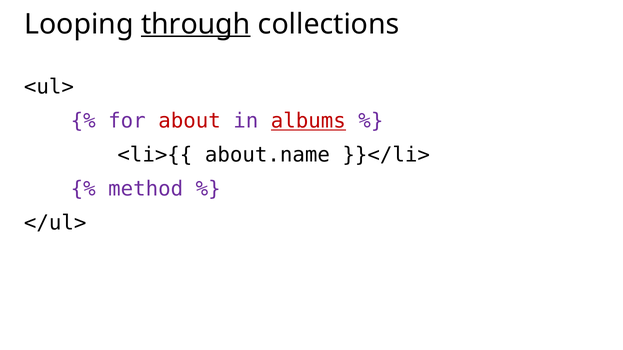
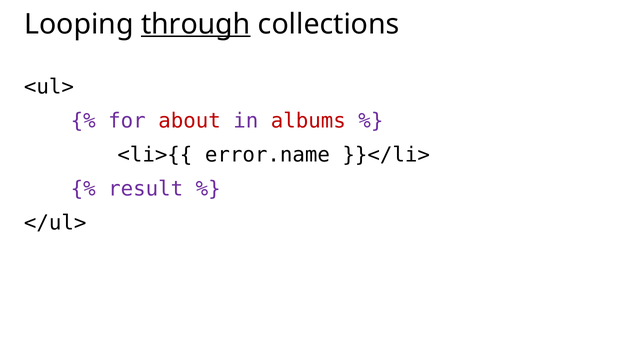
albums underline: present -> none (308, 121)
about.name: about.name -> error.name (267, 155)
method: method -> result (146, 189)
